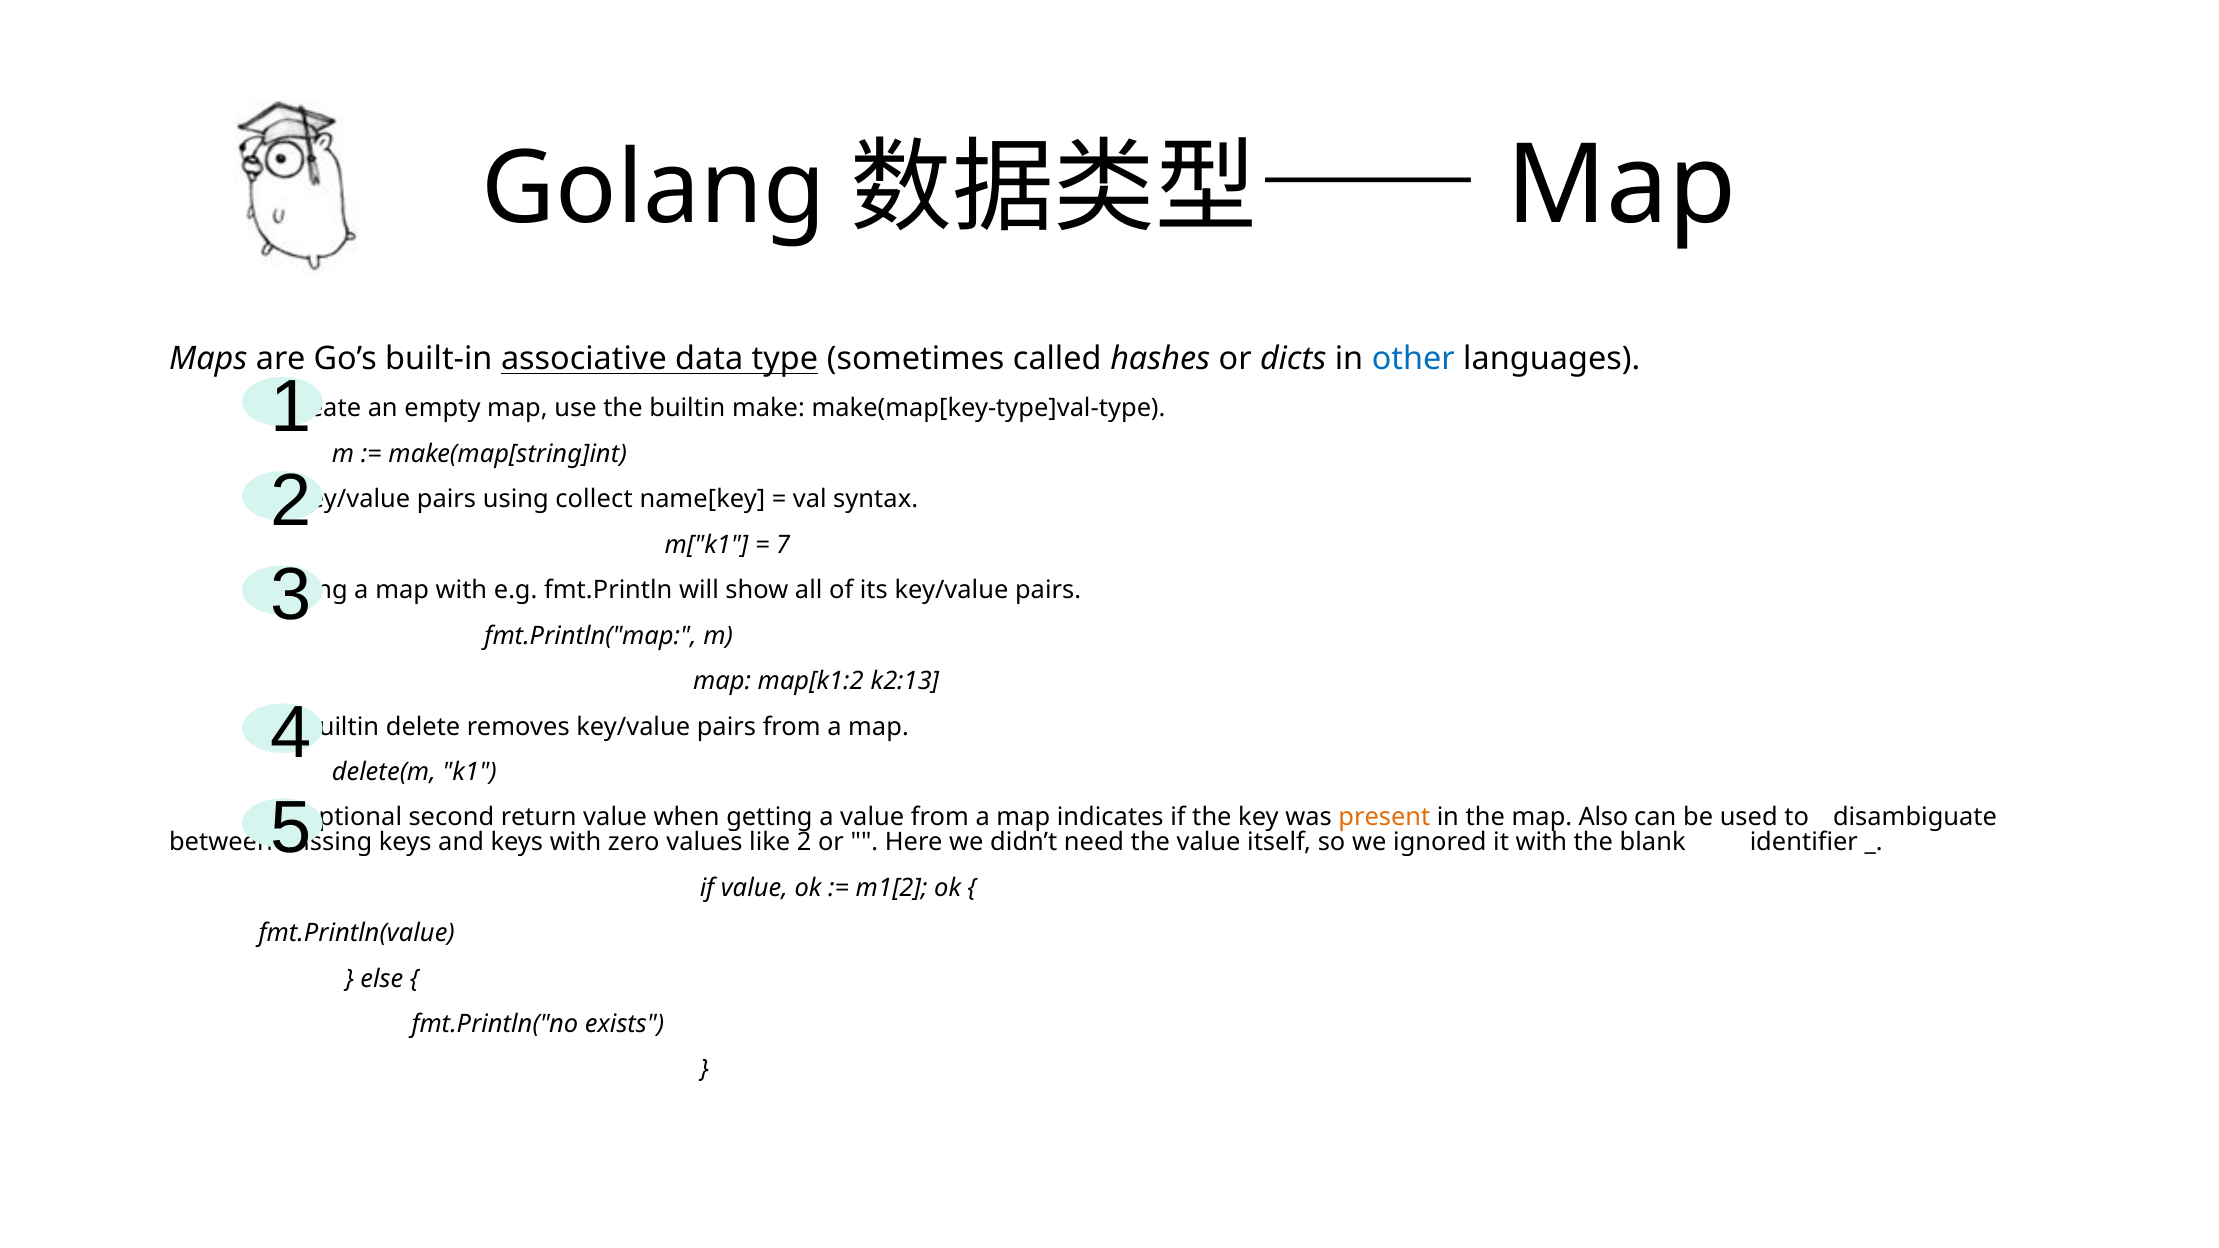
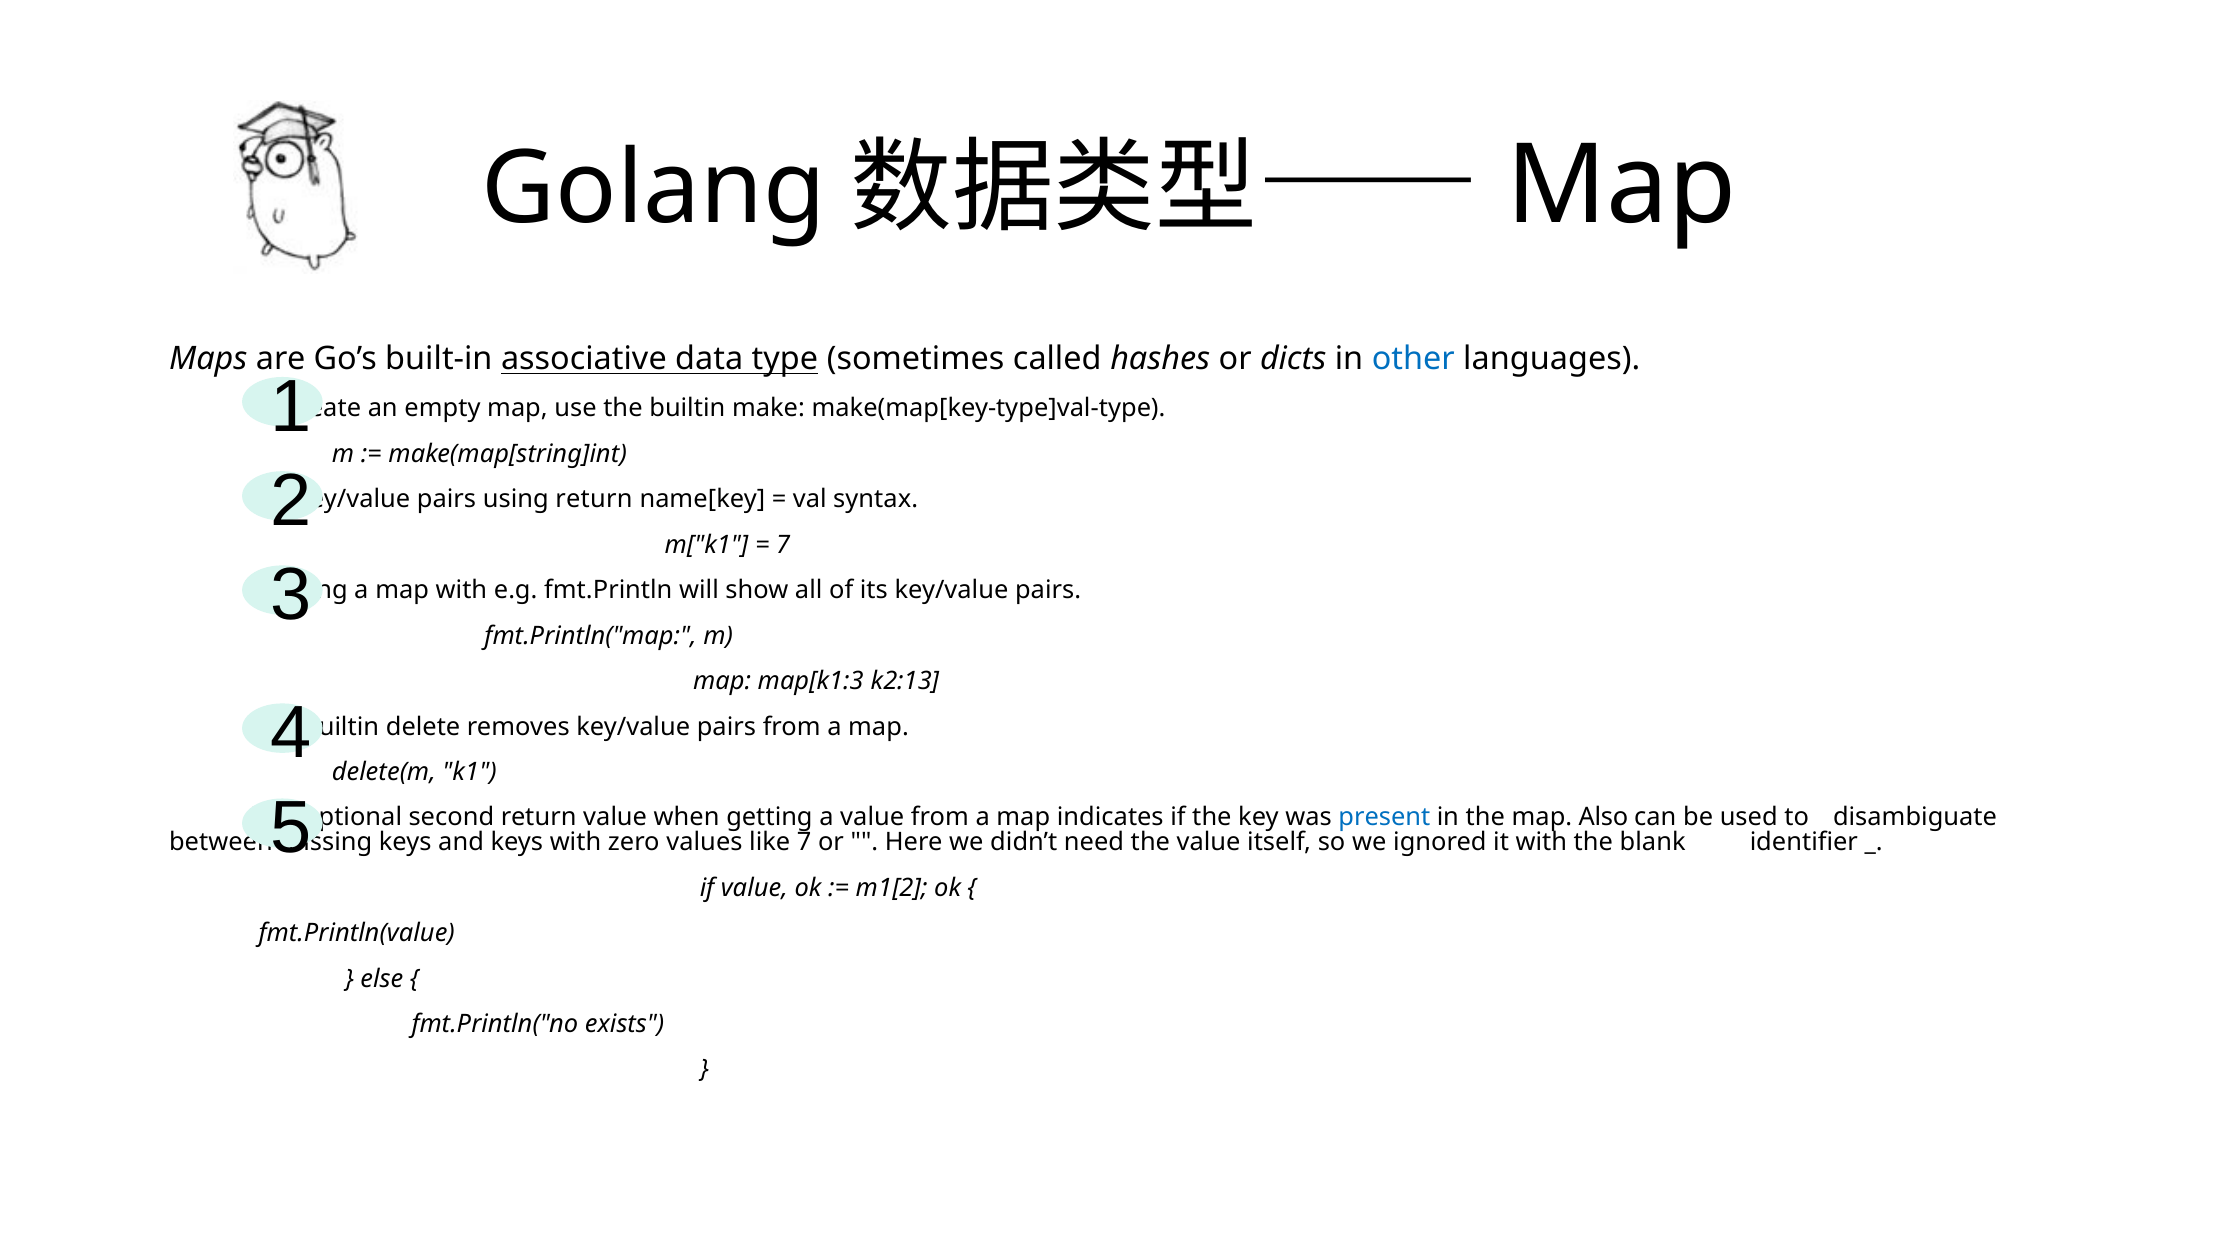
using collect: collect -> return (594, 499)
map[k1:2: map[k1:2 -> map[k1:3 (811, 681)
present colour: orange -> blue (1384, 818)
like 2: 2 -> 7 (804, 842)
